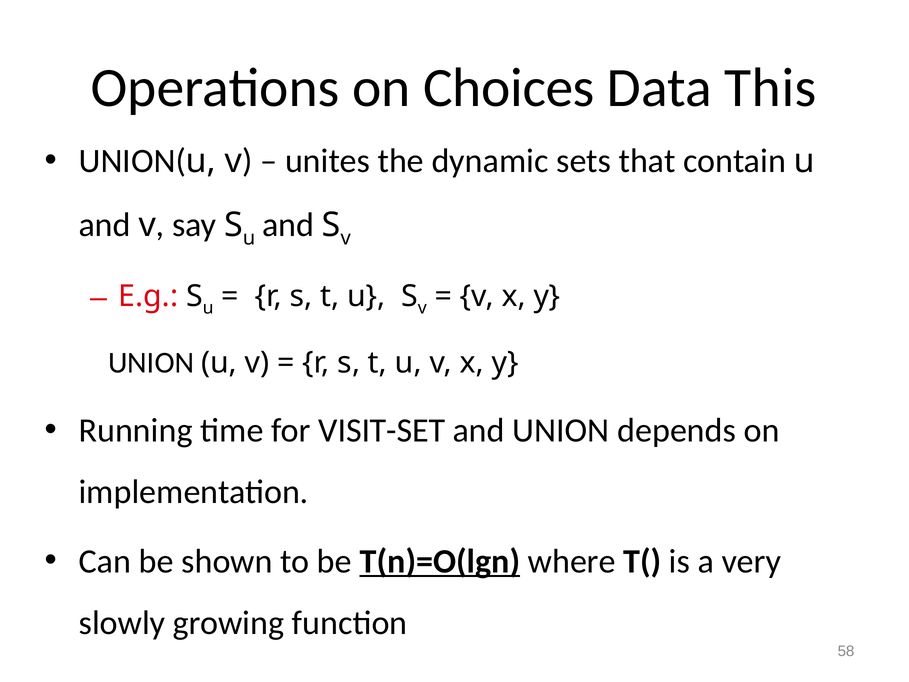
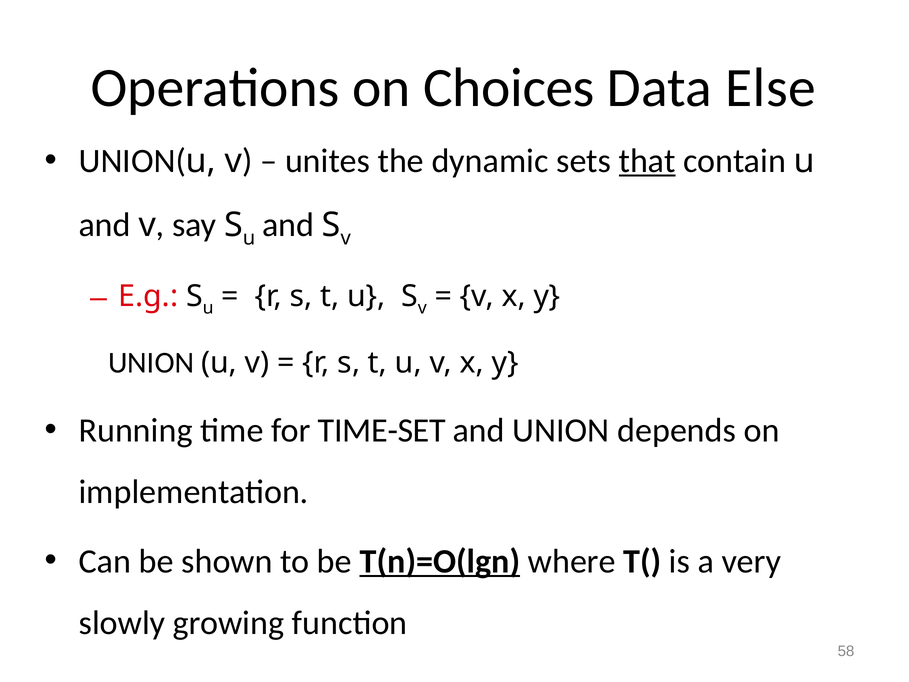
This: This -> Else (771, 88)
that underline: none -> present (647, 161)
VISIT-SET: VISIT-SET -> TIME-SET (382, 430)
